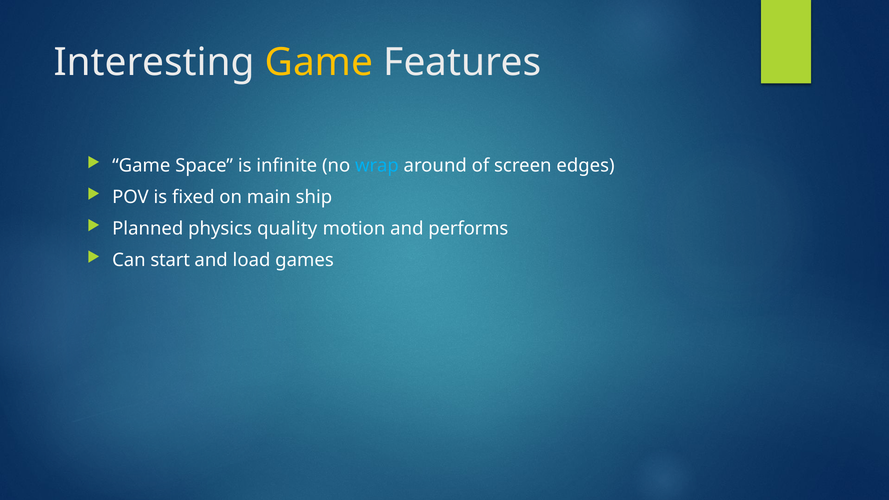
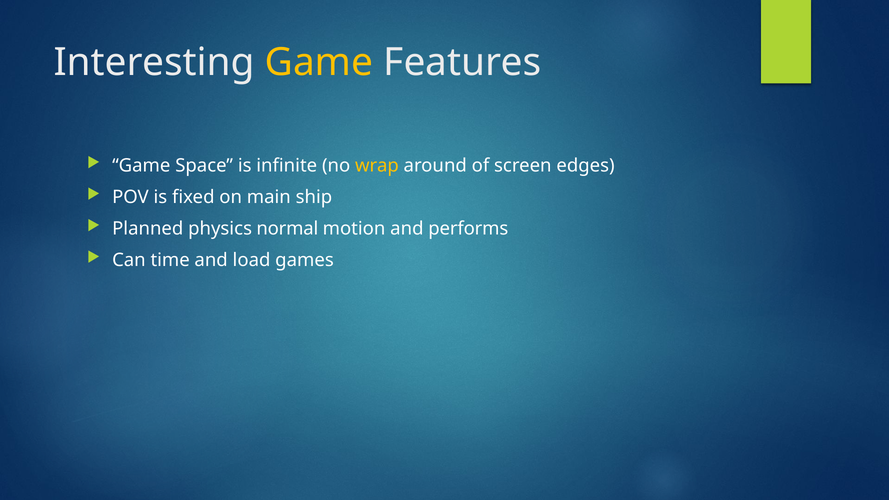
wrap colour: light blue -> yellow (377, 165)
quality: quality -> normal (287, 228)
start: start -> time (170, 260)
